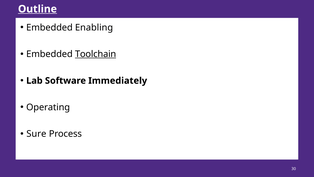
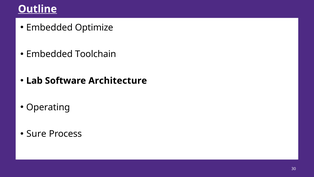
Enabling: Enabling -> Optimize (94, 27)
Toolchain underline: present -> none (96, 54)
Immediately: Immediately -> Architecture (118, 81)
